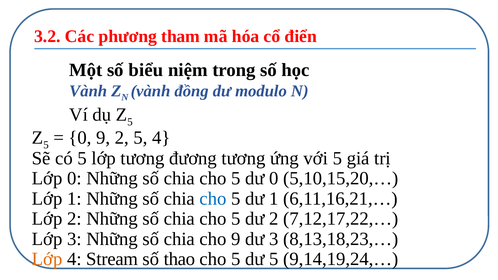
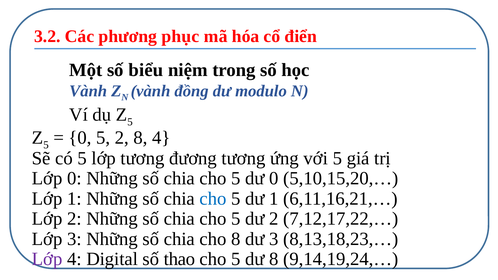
tham: tham -> phục (180, 36)
0 9: 9 -> 5 (103, 138)
2 5: 5 -> 8 (141, 138)
cho 9: 9 -> 8 (236, 239)
Lớp colour: orange -> purple (47, 259)
Stream: Stream -> Digital (112, 259)
dư 5: 5 -> 8 (274, 259)
